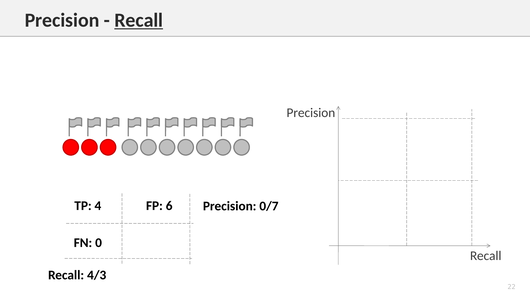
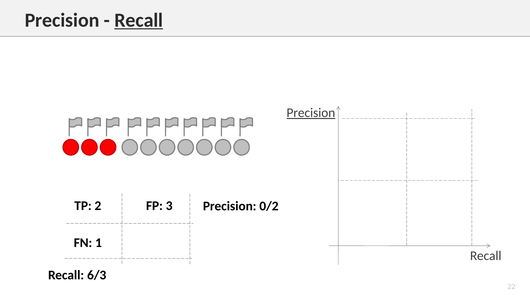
Precision underline: none -> present (311, 113)
4: 4 -> 2 (98, 206)
6: 6 -> 3 (169, 206)
0/7: 0/7 -> 0/2 (269, 206)
0: 0 -> 1 (99, 243)
4/3: 4/3 -> 6/3 (97, 275)
